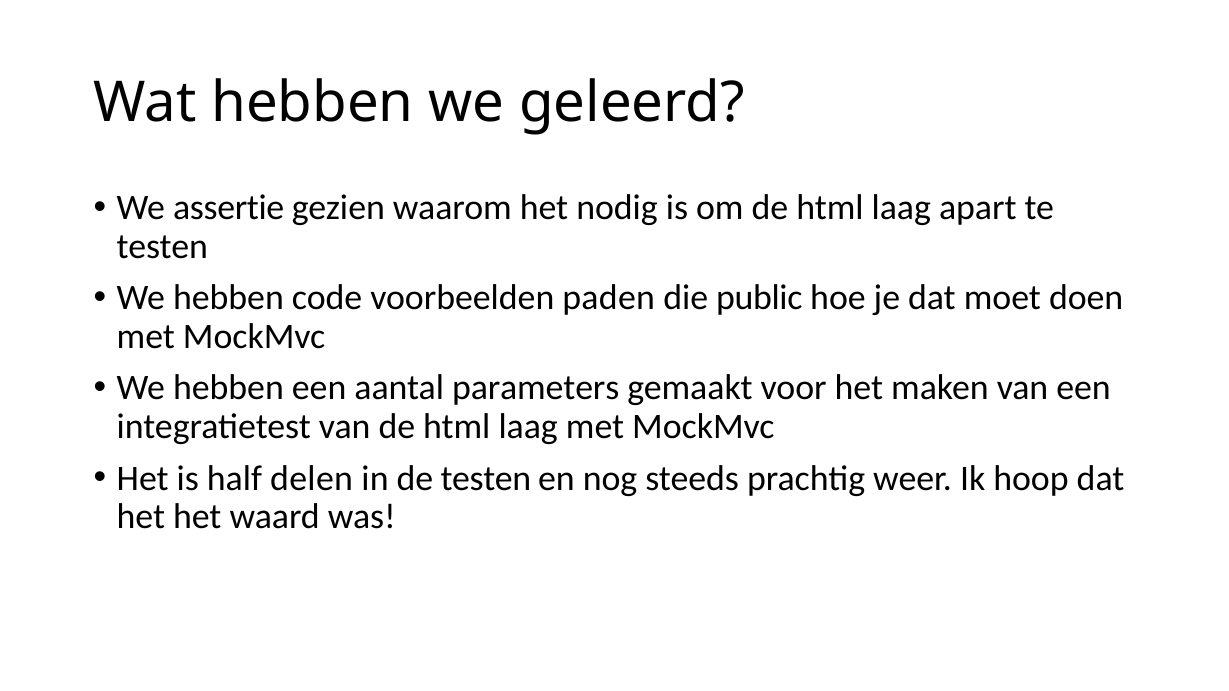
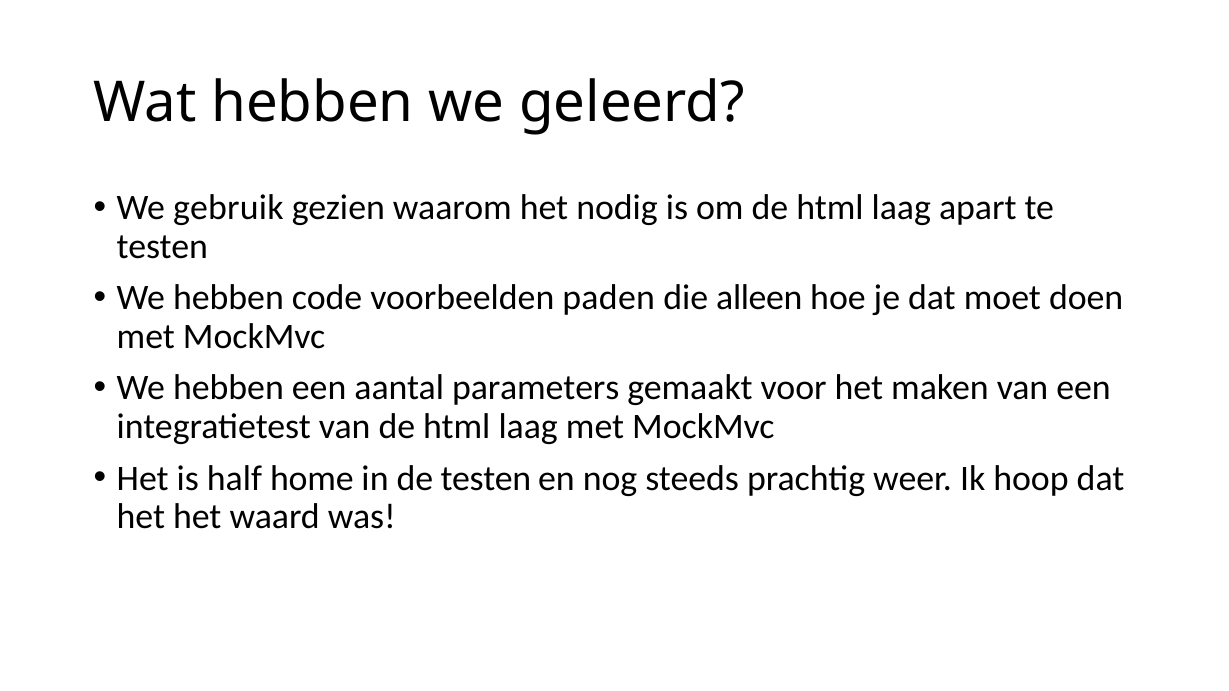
assertie: assertie -> gebruik (228, 208)
public: public -> alleen (759, 298)
delen: delen -> home (312, 479)
